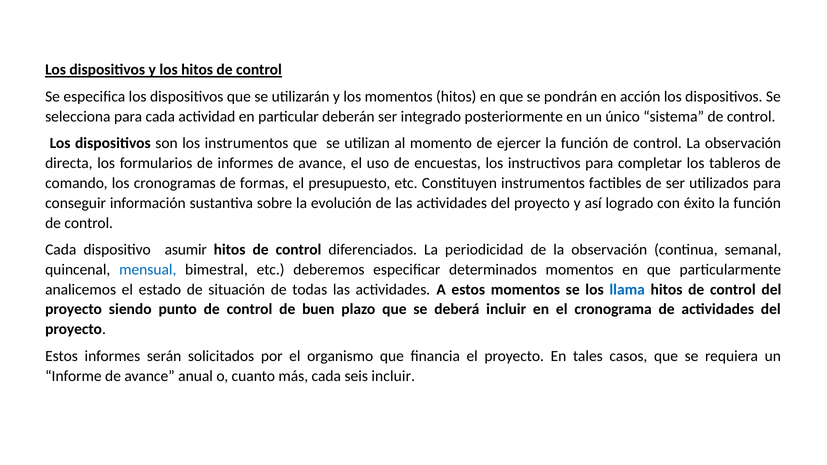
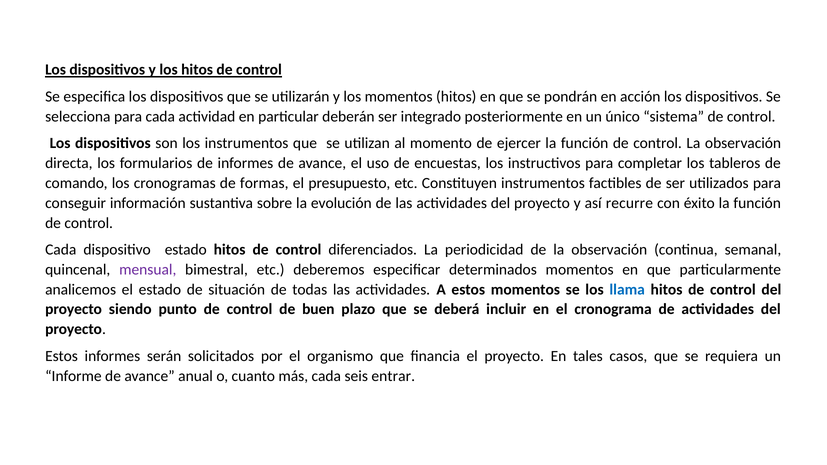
logrado: logrado -> recurre (629, 203)
dispositivo asumir: asumir -> estado (186, 250)
mensual colour: blue -> purple (148, 270)
seis incluir: incluir -> entrar (393, 376)
